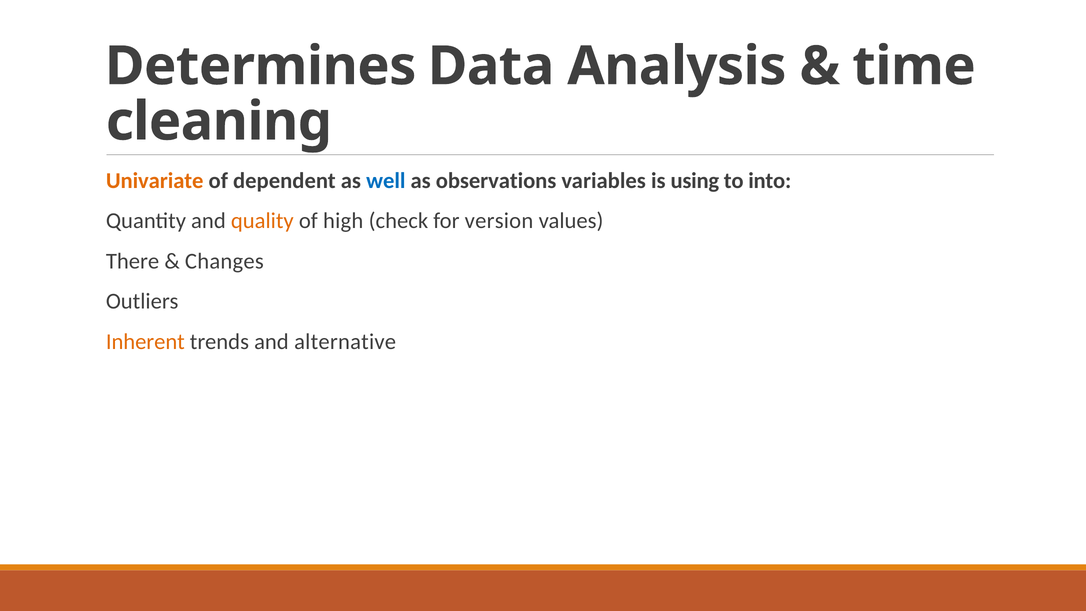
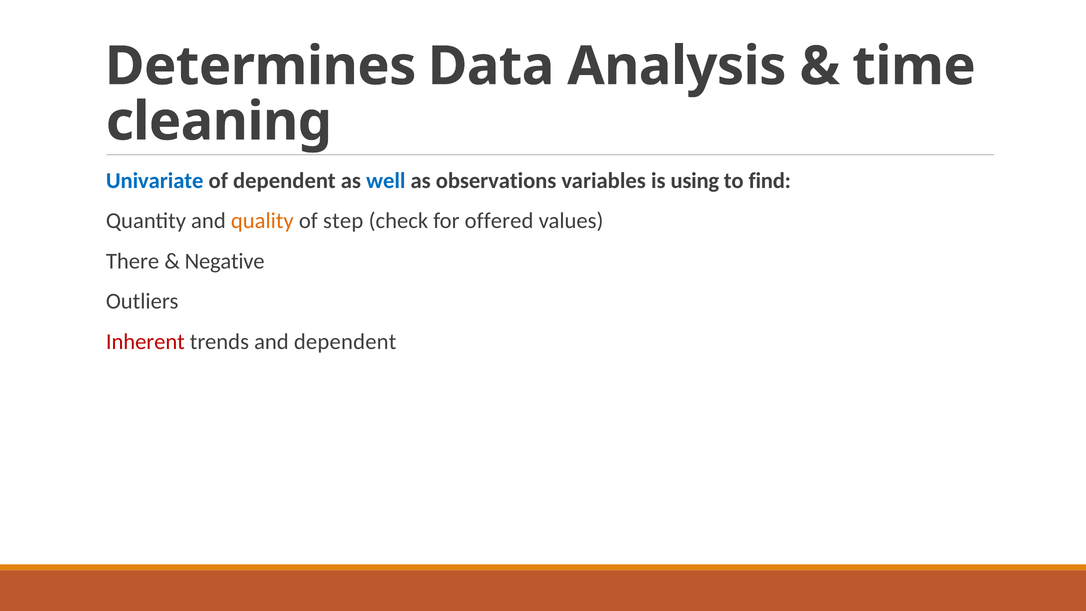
Univariate colour: orange -> blue (155, 181)
into: into -> find (770, 181)
high: high -> step (343, 221)
version: version -> offered (499, 221)
Changes: Changes -> Negative (225, 261)
Inherent colour: orange -> red (145, 342)
and alternative: alternative -> dependent (345, 342)
